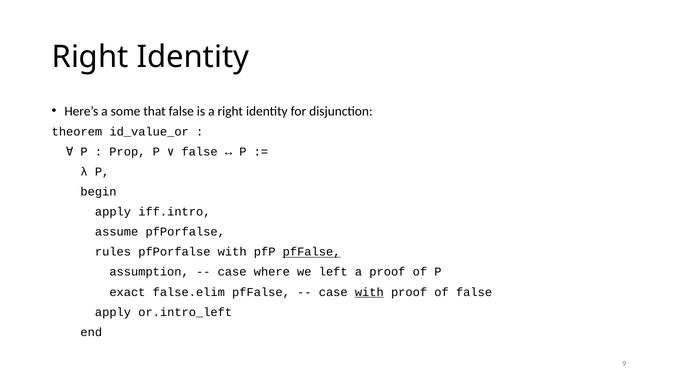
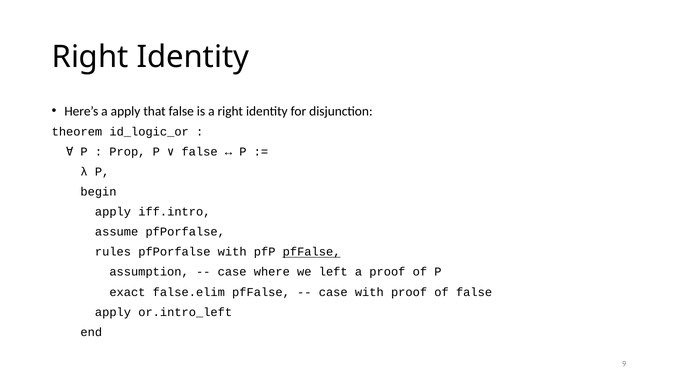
a some: some -> apply (126, 111)
id_value_or: id_value_or -> id_logic_or (149, 132)
with underline: present -> none (369, 292)
